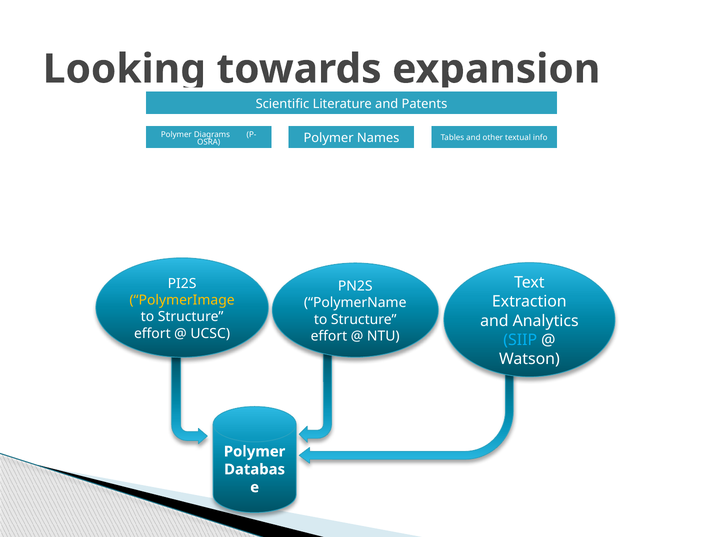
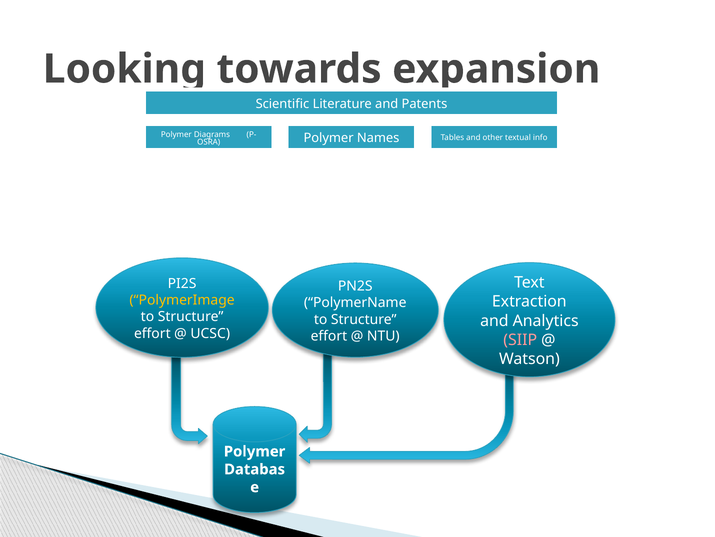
SIIP colour: light blue -> pink (520, 339)
